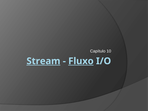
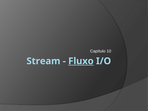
Stream underline: present -> none (43, 61)
